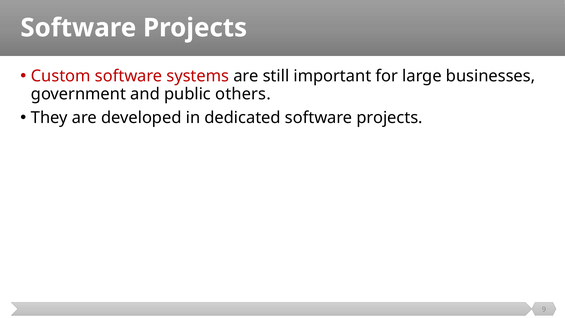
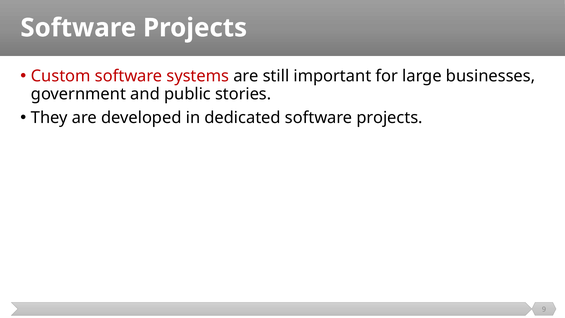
others: others -> stories (243, 94)
